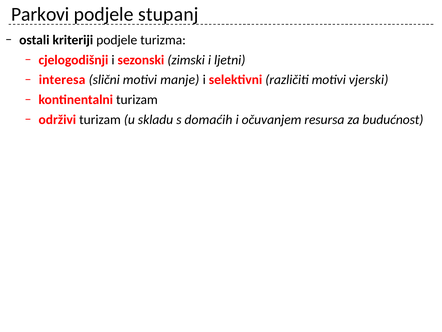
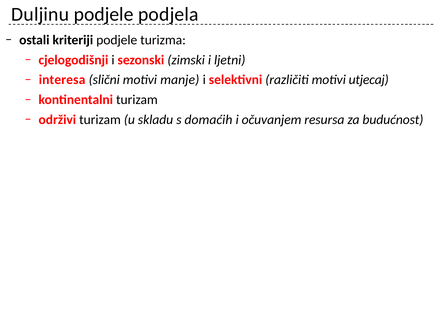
Parkovi: Parkovi -> Duljinu (40, 14)
stupanj: stupanj -> podjela (168, 14)
vjerski: vjerski -> utjecaj (369, 80)
